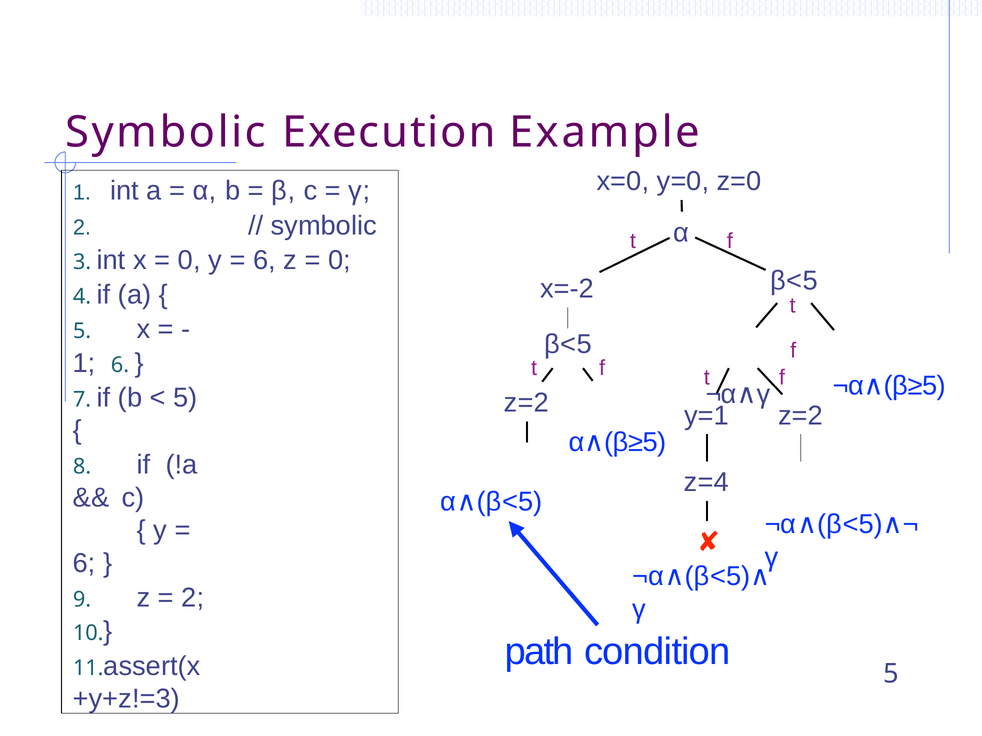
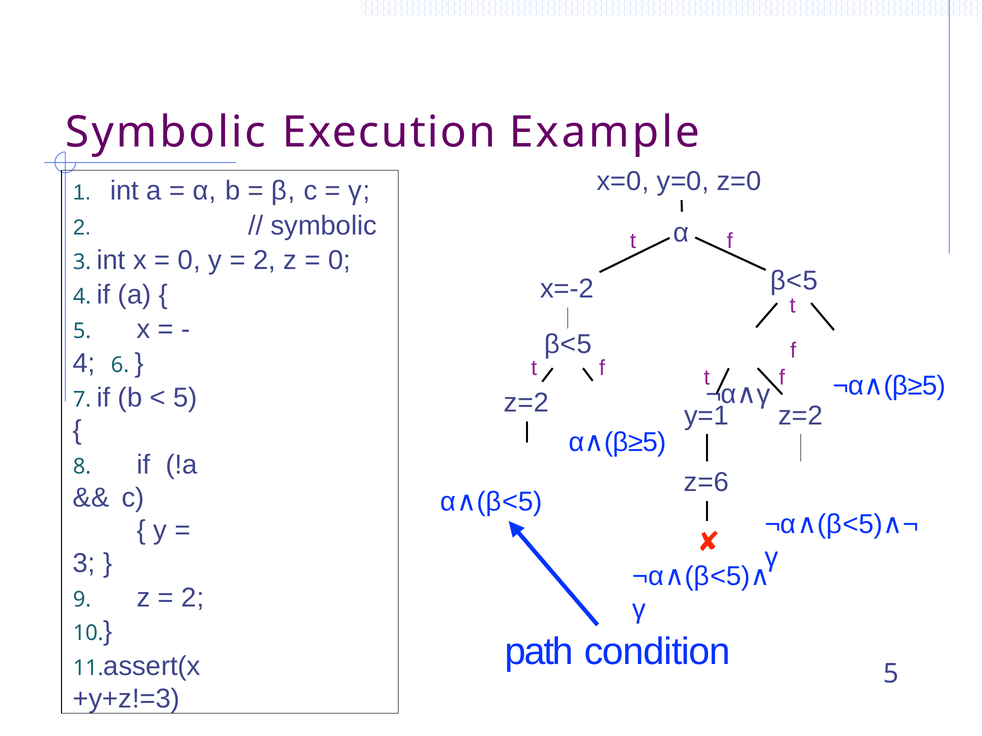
6: 6 -> 2 (264, 260)
1: 1 -> 4 (84, 363)
z=4: z=4 -> z=6 (706, 483)
6: 6 -> 3 (84, 564)
